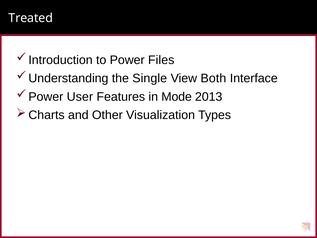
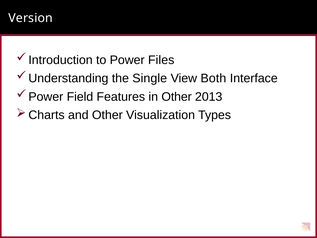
Treated: Treated -> Version (31, 18)
User: User -> Field (80, 97)
in Mode: Mode -> Other (177, 97)
